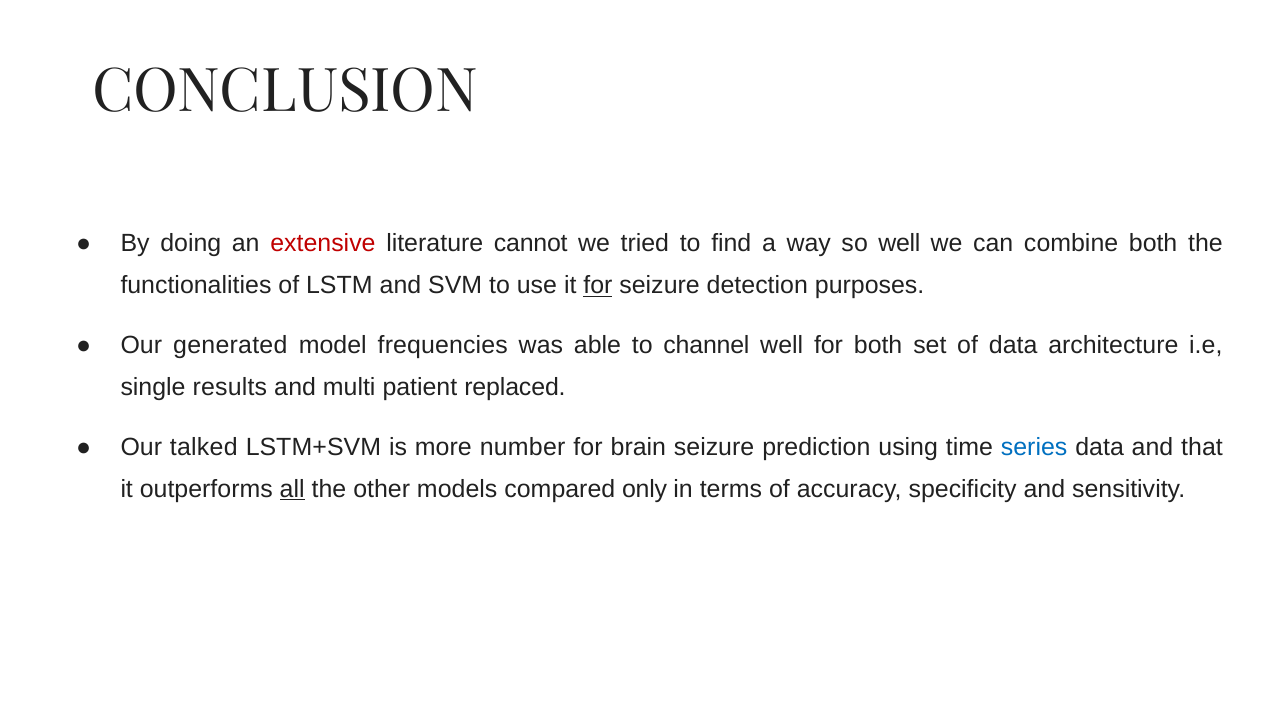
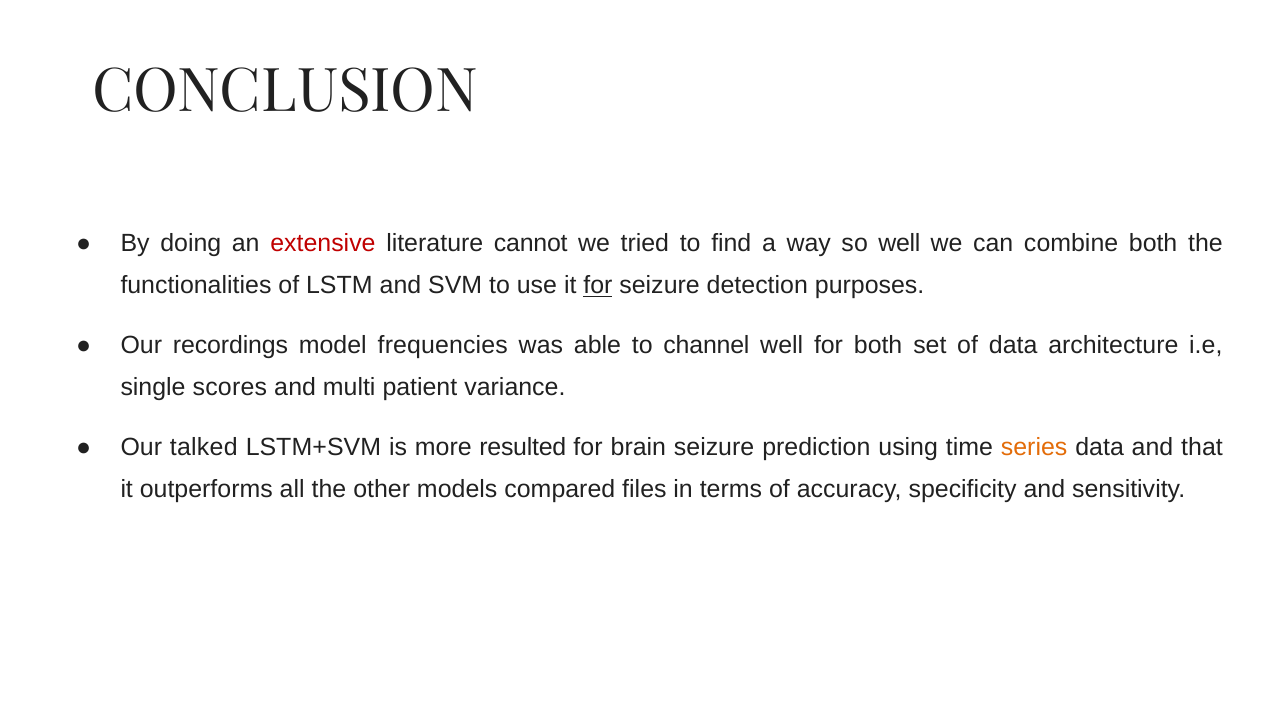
generated: generated -> recordings (230, 346)
results: results -> scores (230, 388)
replaced: replaced -> variance (515, 388)
number: number -> resulted (523, 447)
series colour: blue -> orange (1034, 447)
all underline: present -> none (292, 489)
only: only -> files (644, 489)
